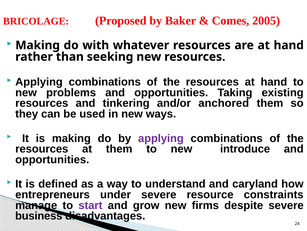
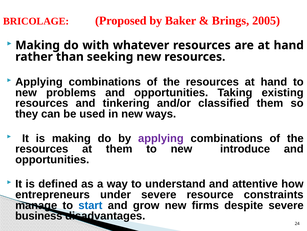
Comes: Comes -> Brings (230, 21)
anchored: anchored -> classified (224, 103)
caryland: caryland -> attentive (255, 183)
start colour: purple -> blue (90, 205)
